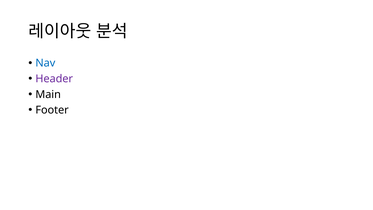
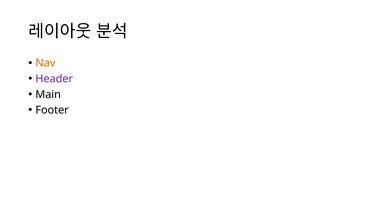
Nav colour: blue -> orange (45, 63)
